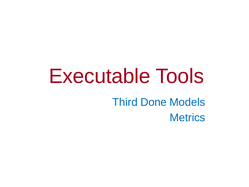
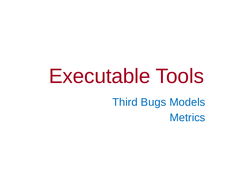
Done: Done -> Bugs (154, 102)
